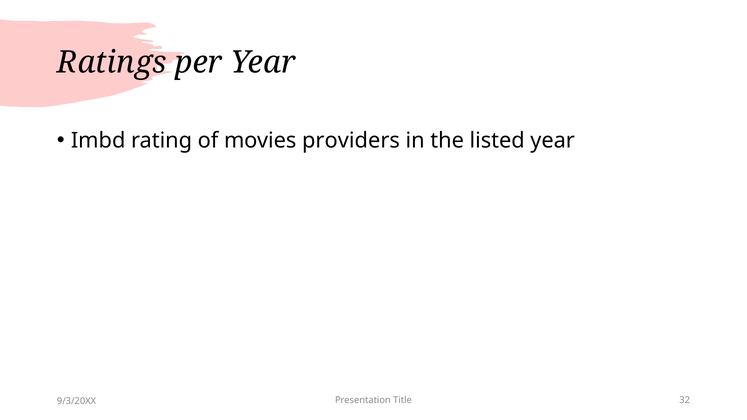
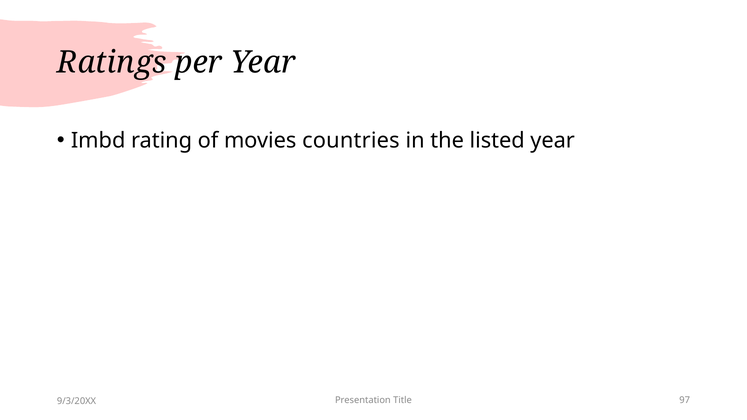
providers: providers -> countries (351, 141)
32: 32 -> 97 (685, 401)
